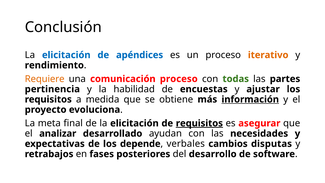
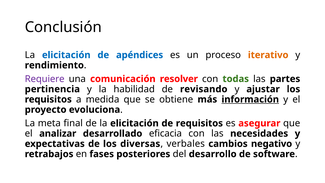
Requiere colour: orange -> purple (45, 79)
comunicación proceso: proceso -> resolver (179, 79)
encuestas: encuestas -> revisando (204, 89)
requisitos underline: present -> none (199, 123)
ayudan: ayudan -> eficacia (165, 133)
depende: depende -> diversas (140, 144)
disputas: disputas -> negativo (272, 144)
